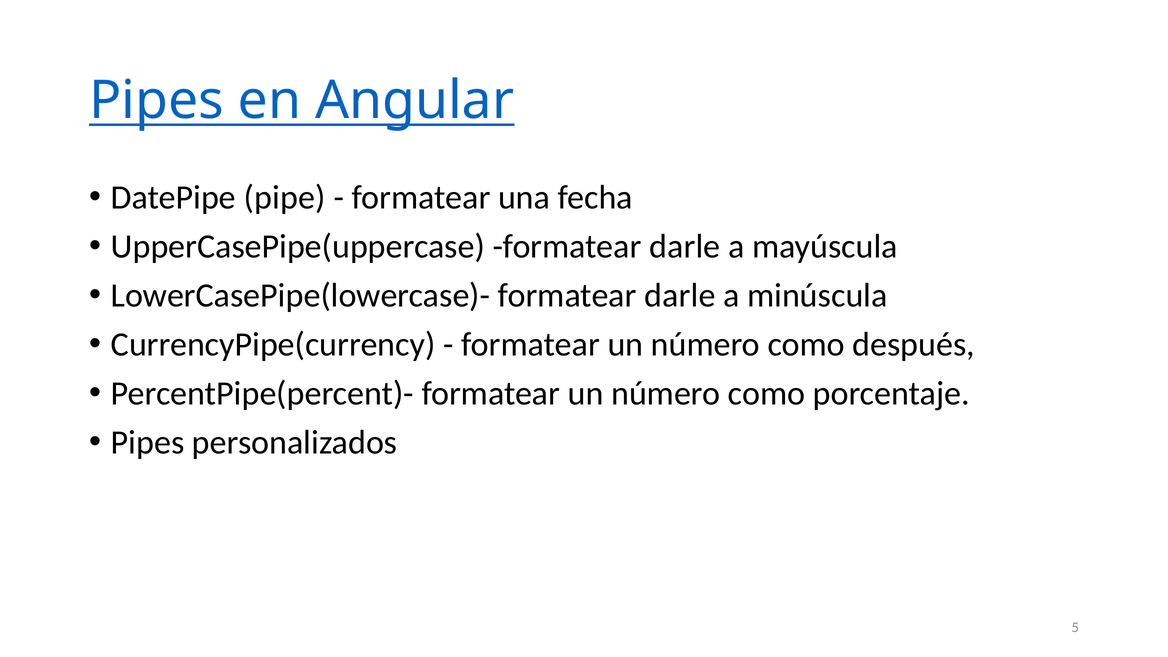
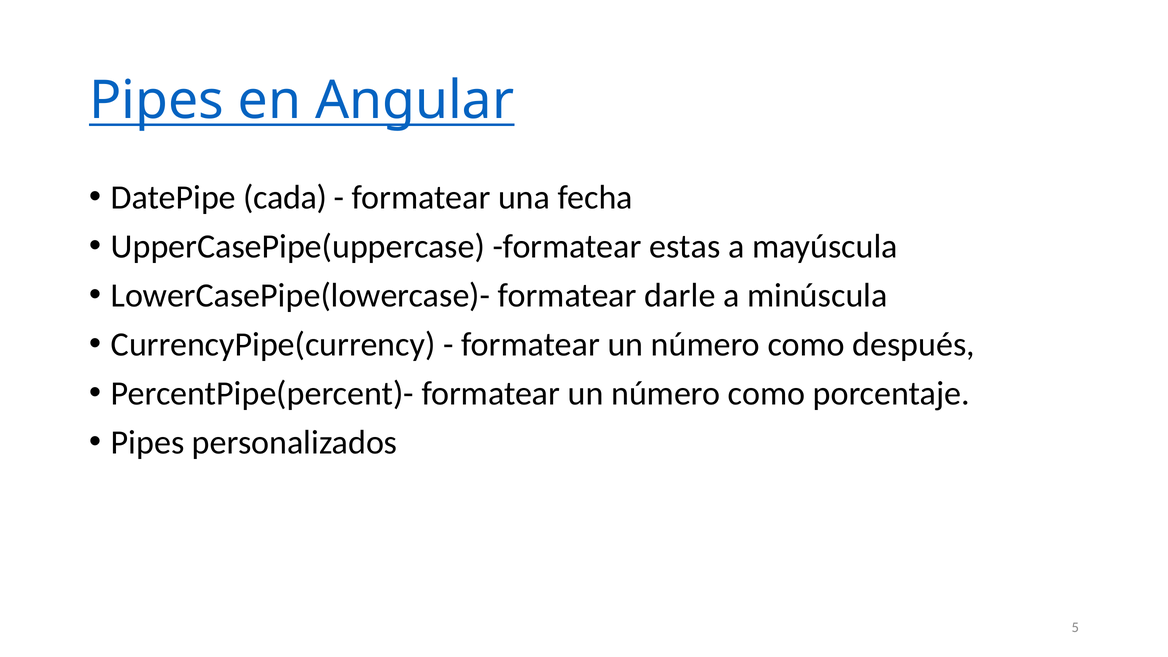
pipe: pipe -> cada (285, 197)
UpperCasePipe(uppercase formatear darle: darle -> estas (685, 246)
